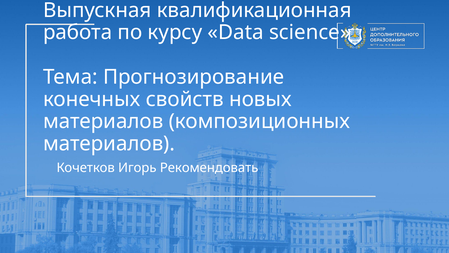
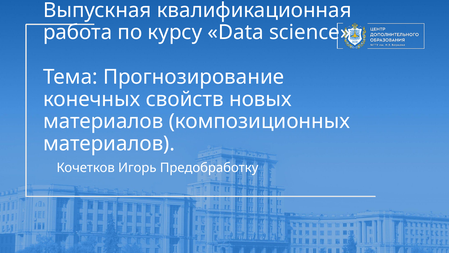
Рекомендовать: Рекомендовать -> Предобработку (209, 168)
